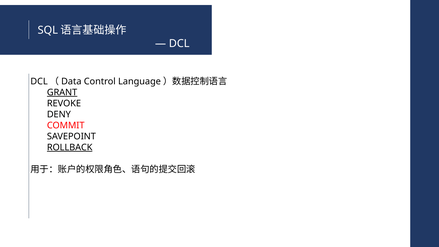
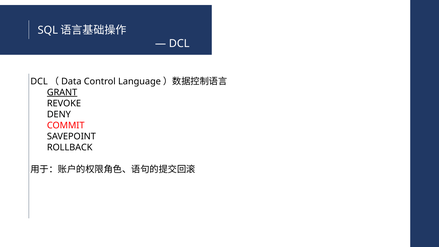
ROLLBACK underline: present -> none (70, 147)
